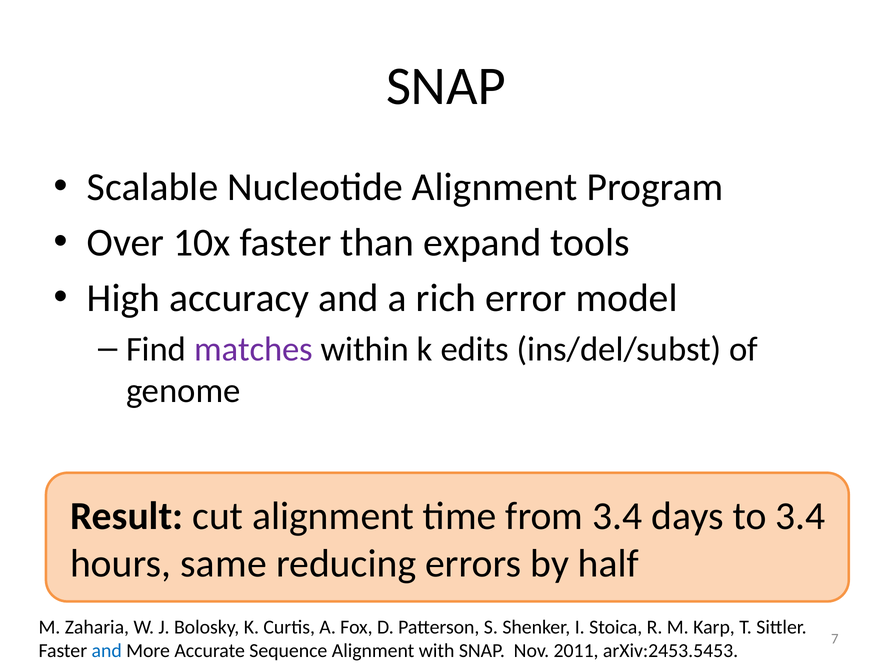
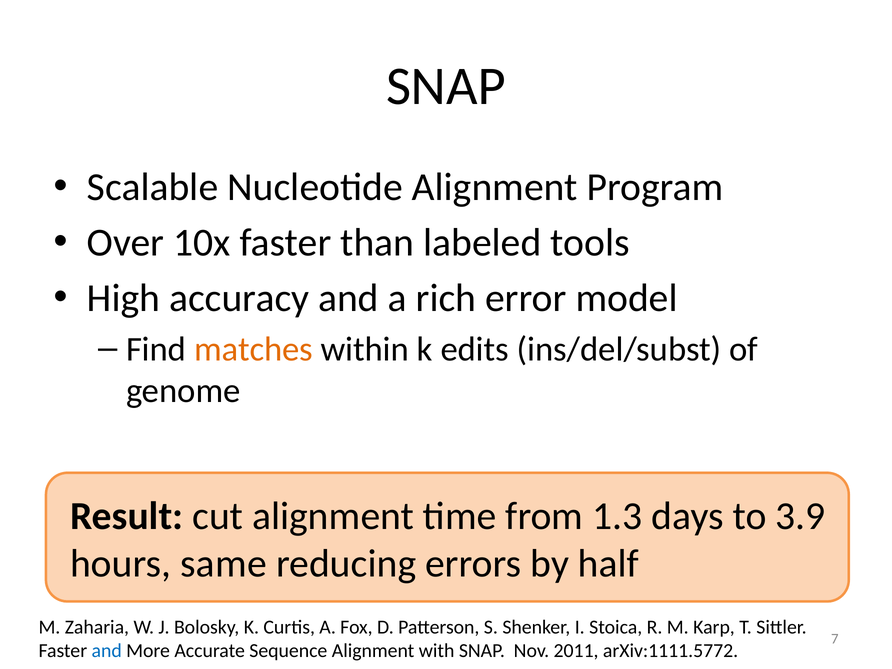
expand: expand -> labeled (482, 243)
matches colour: purple -> orange (253, 349)
from 3.4: 3.4 -> 1.3 (617, 516)
to 3.4: 3.4 -> 3.9 (800, 516)
arXiv:2453.5453: arXiv:2453.5453 -> arXiv:1111.5772 (671, 651)
